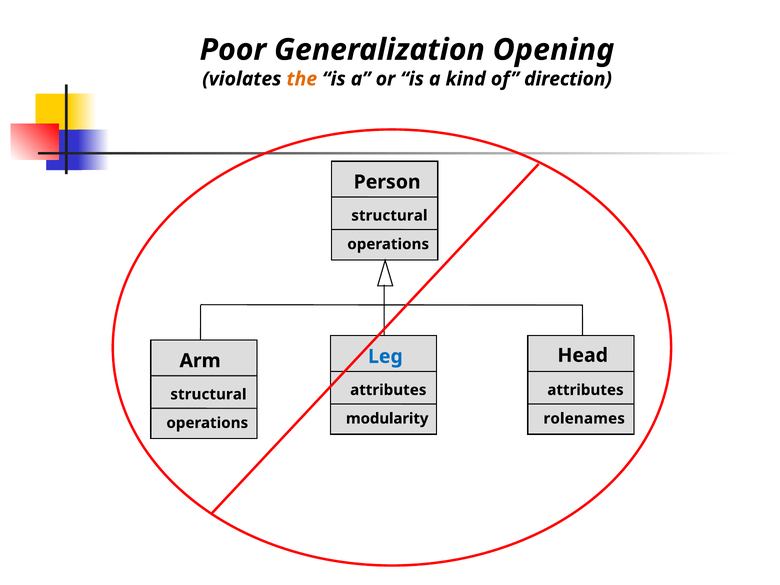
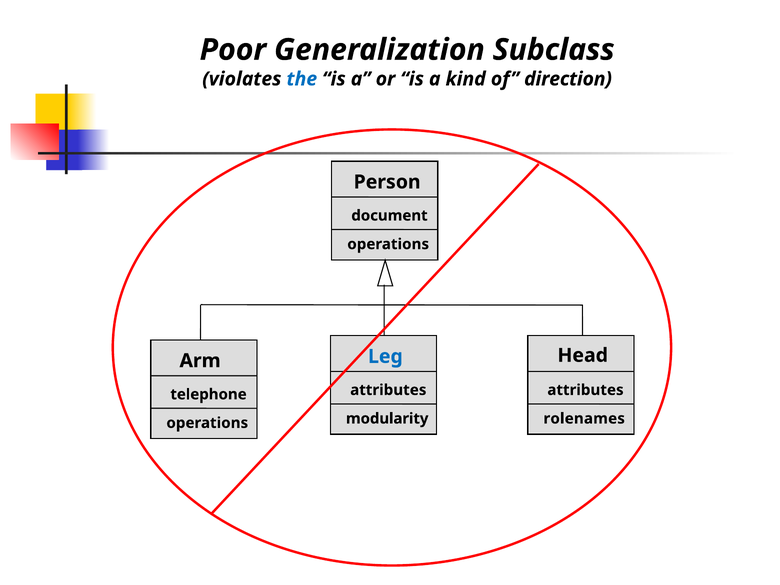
Opening: Opening -> Subclass (554, 50)
the colour: orange -> blue (302, 79)
structural: structural -> document (389, 216)
structural: structural -> telephone (209, 394)
